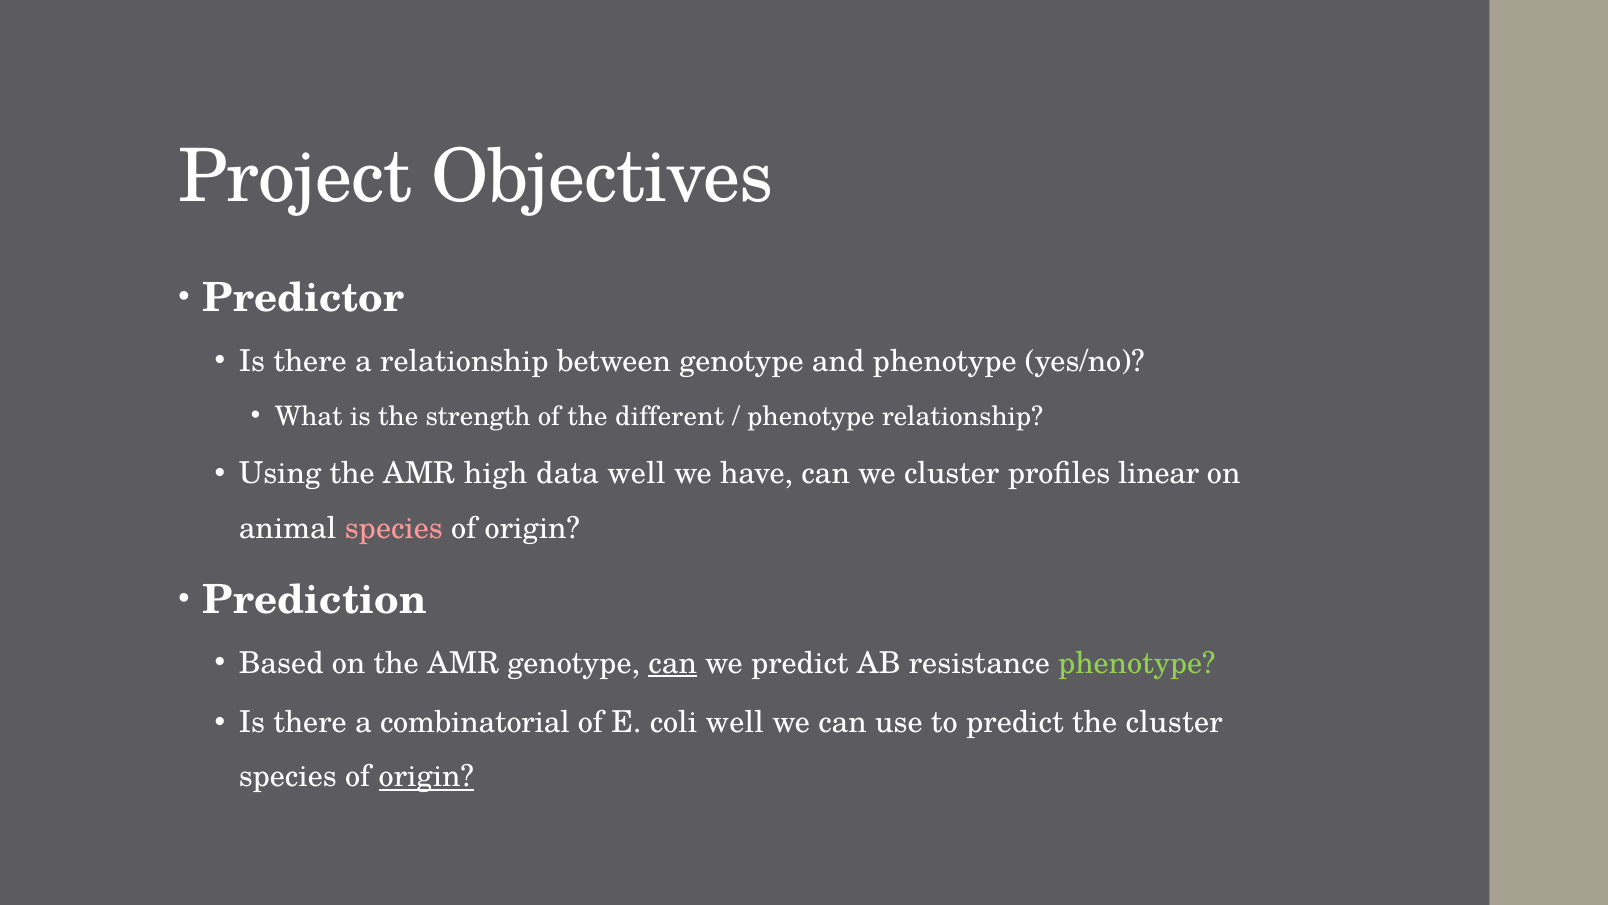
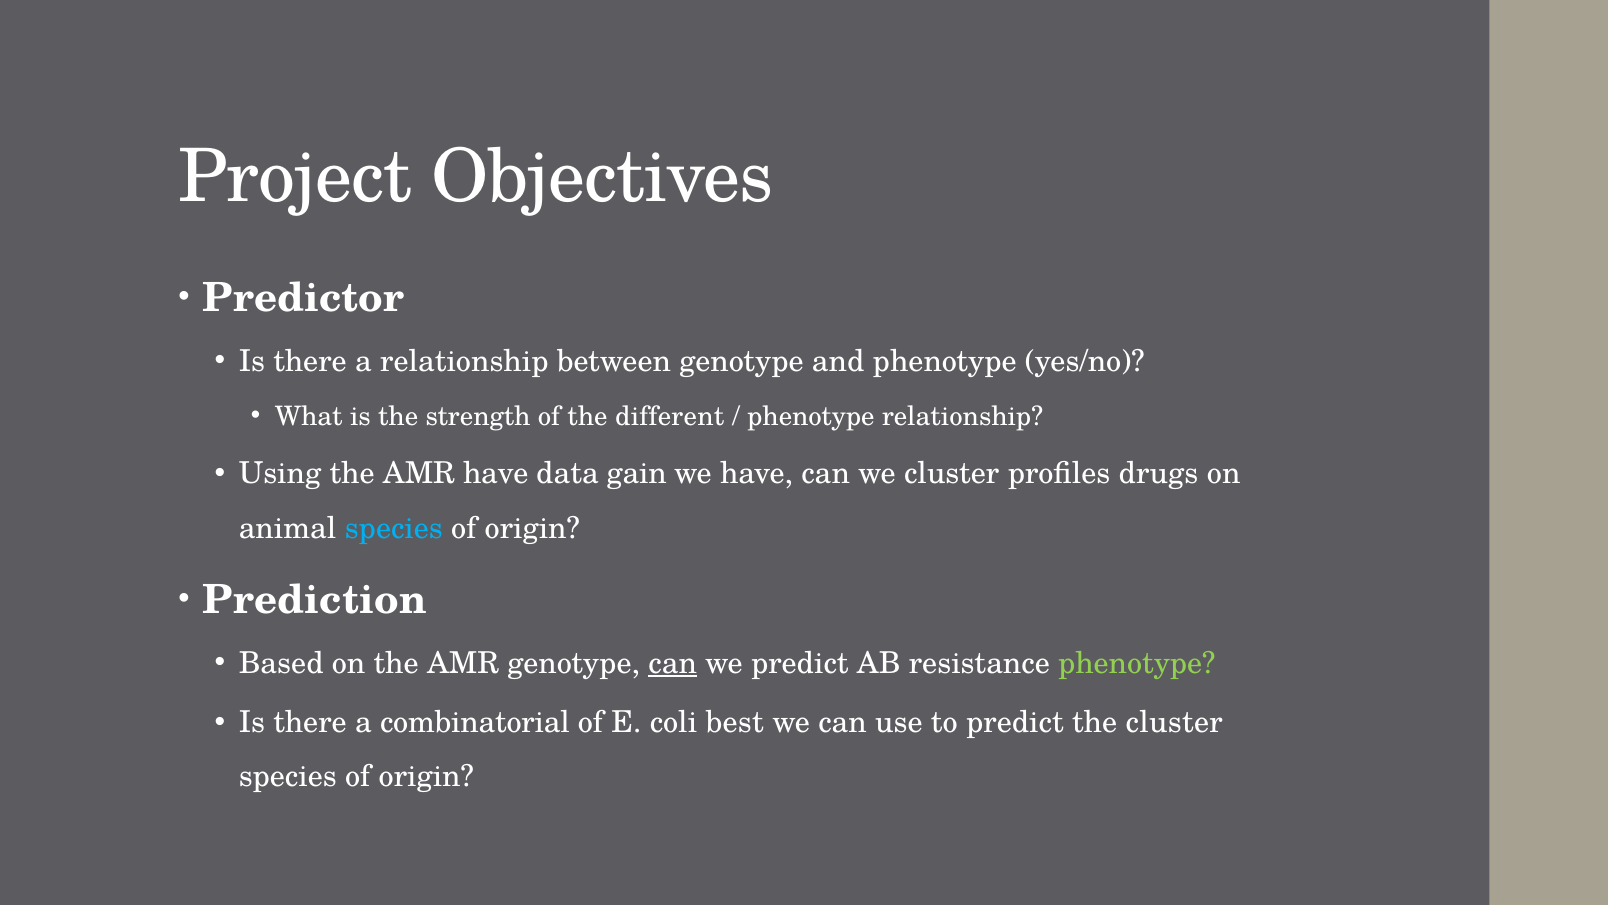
AMR high: high -> have (496, 474)
data well: well -> gain (637, 474)
linear: linear -> drugs (1158, 474)
species colour: pink -> light blue (394, 528)
coli well: well -> best (735, 722)
origin underline: present -> none (426, 777)
